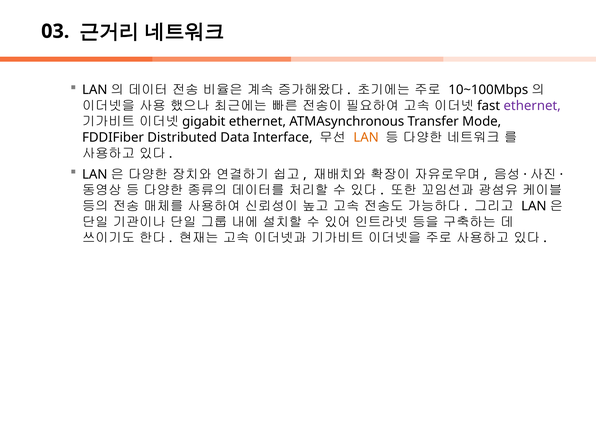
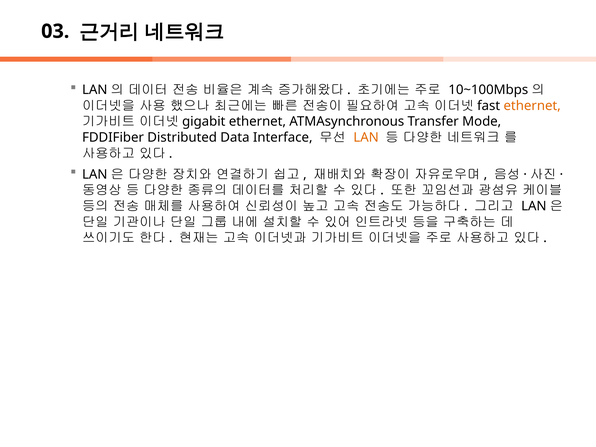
ethernet colour: purple -> orange (532, 106)
